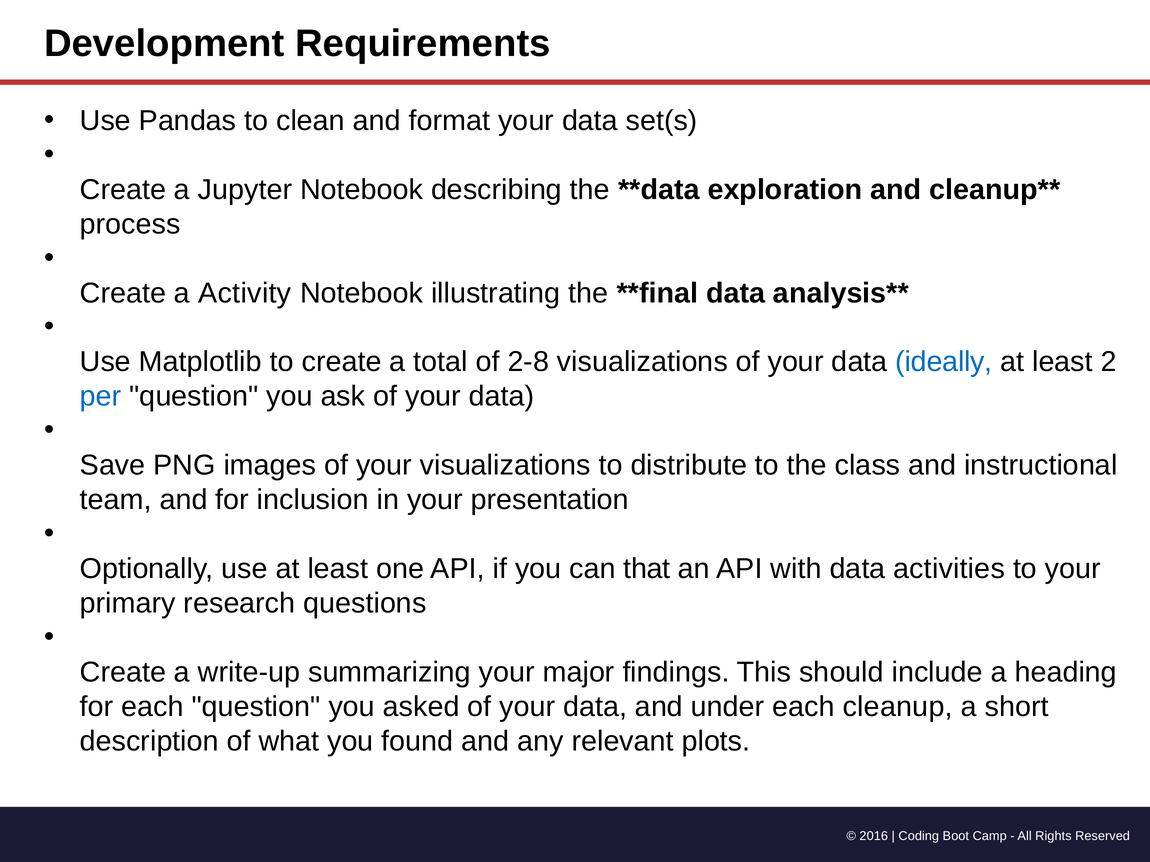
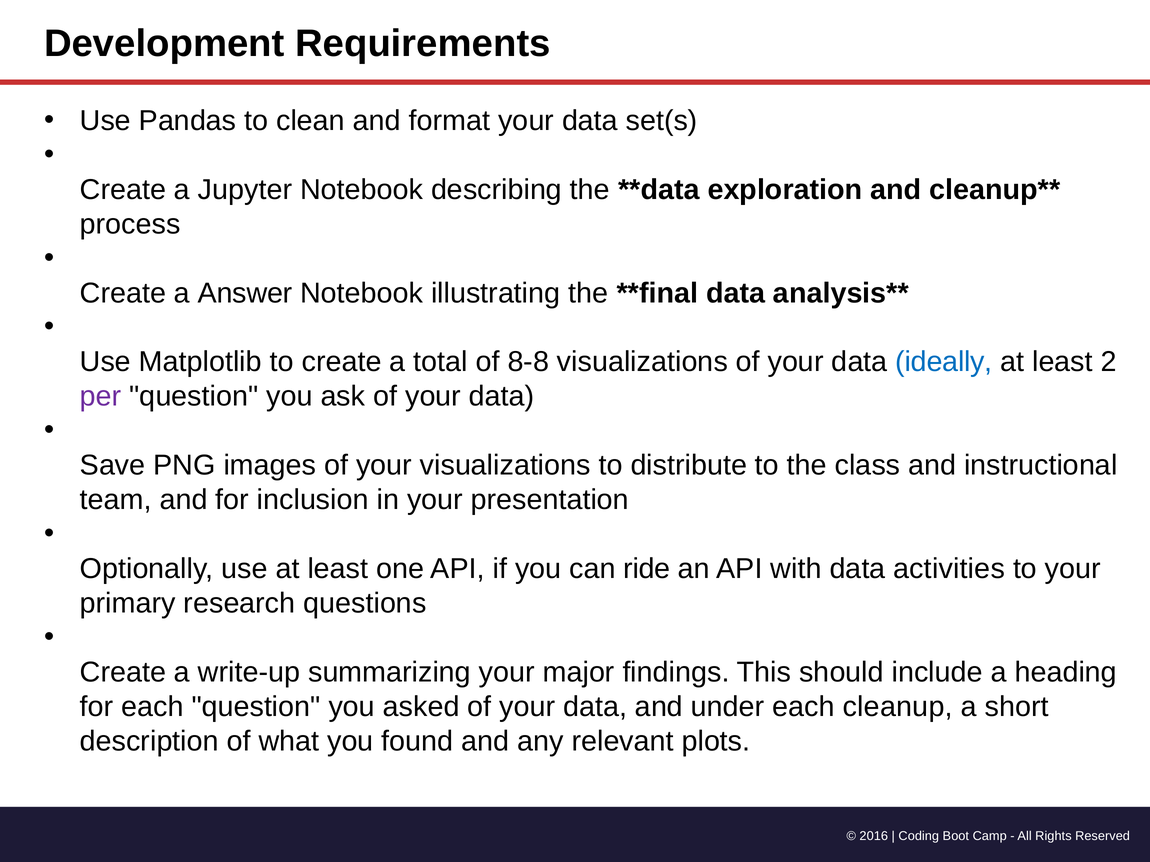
Activity: Activity -> Answer (245, 293)
2-8: 2-8 -> 8-8 (528, 362)
per colour: blue -> purple (101, 397)
that: that -> ride (647, 569)
